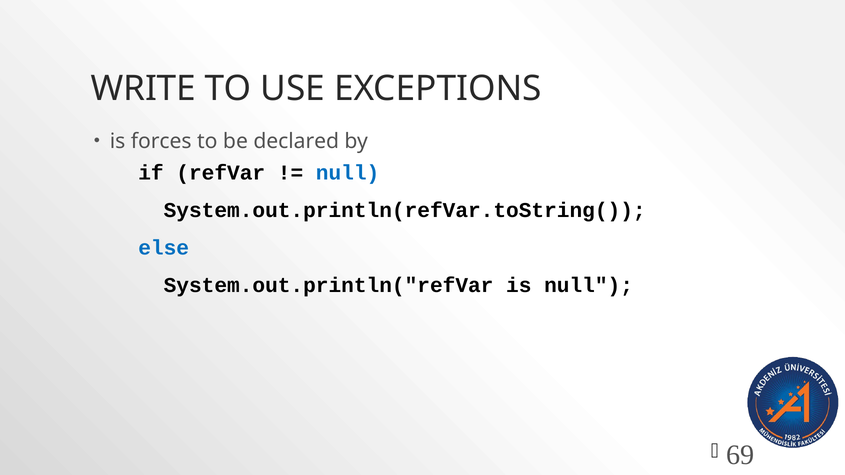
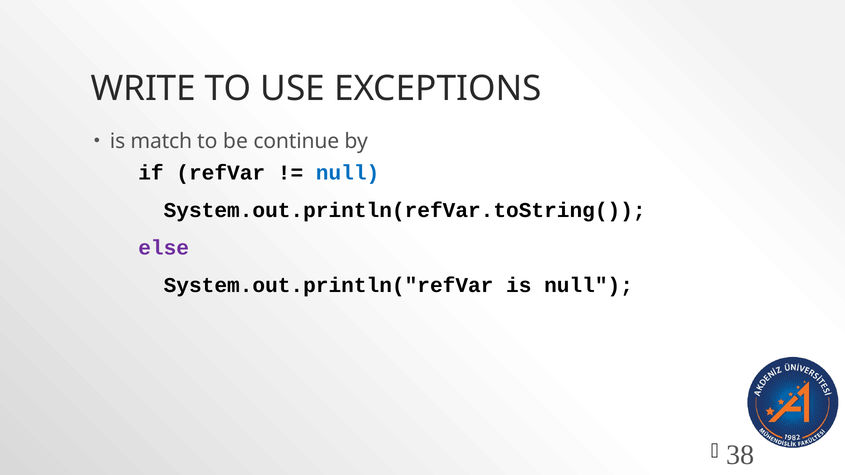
forces: forces -> match (161, 141)
declared: declared -> continue (296, 141)
else colour: blue -> purple (164, 248)
69: 69 -> 38 (740, 455)
